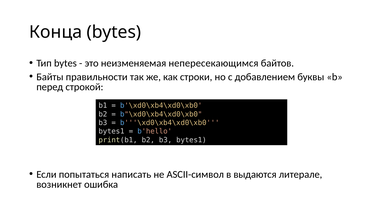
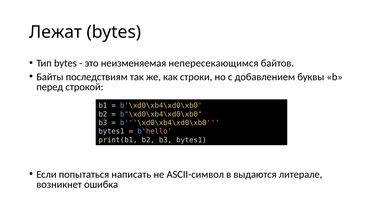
Конца: Конца -> Лежат (56, 32)
правильности: правильности -> последствиям (97, 77)
